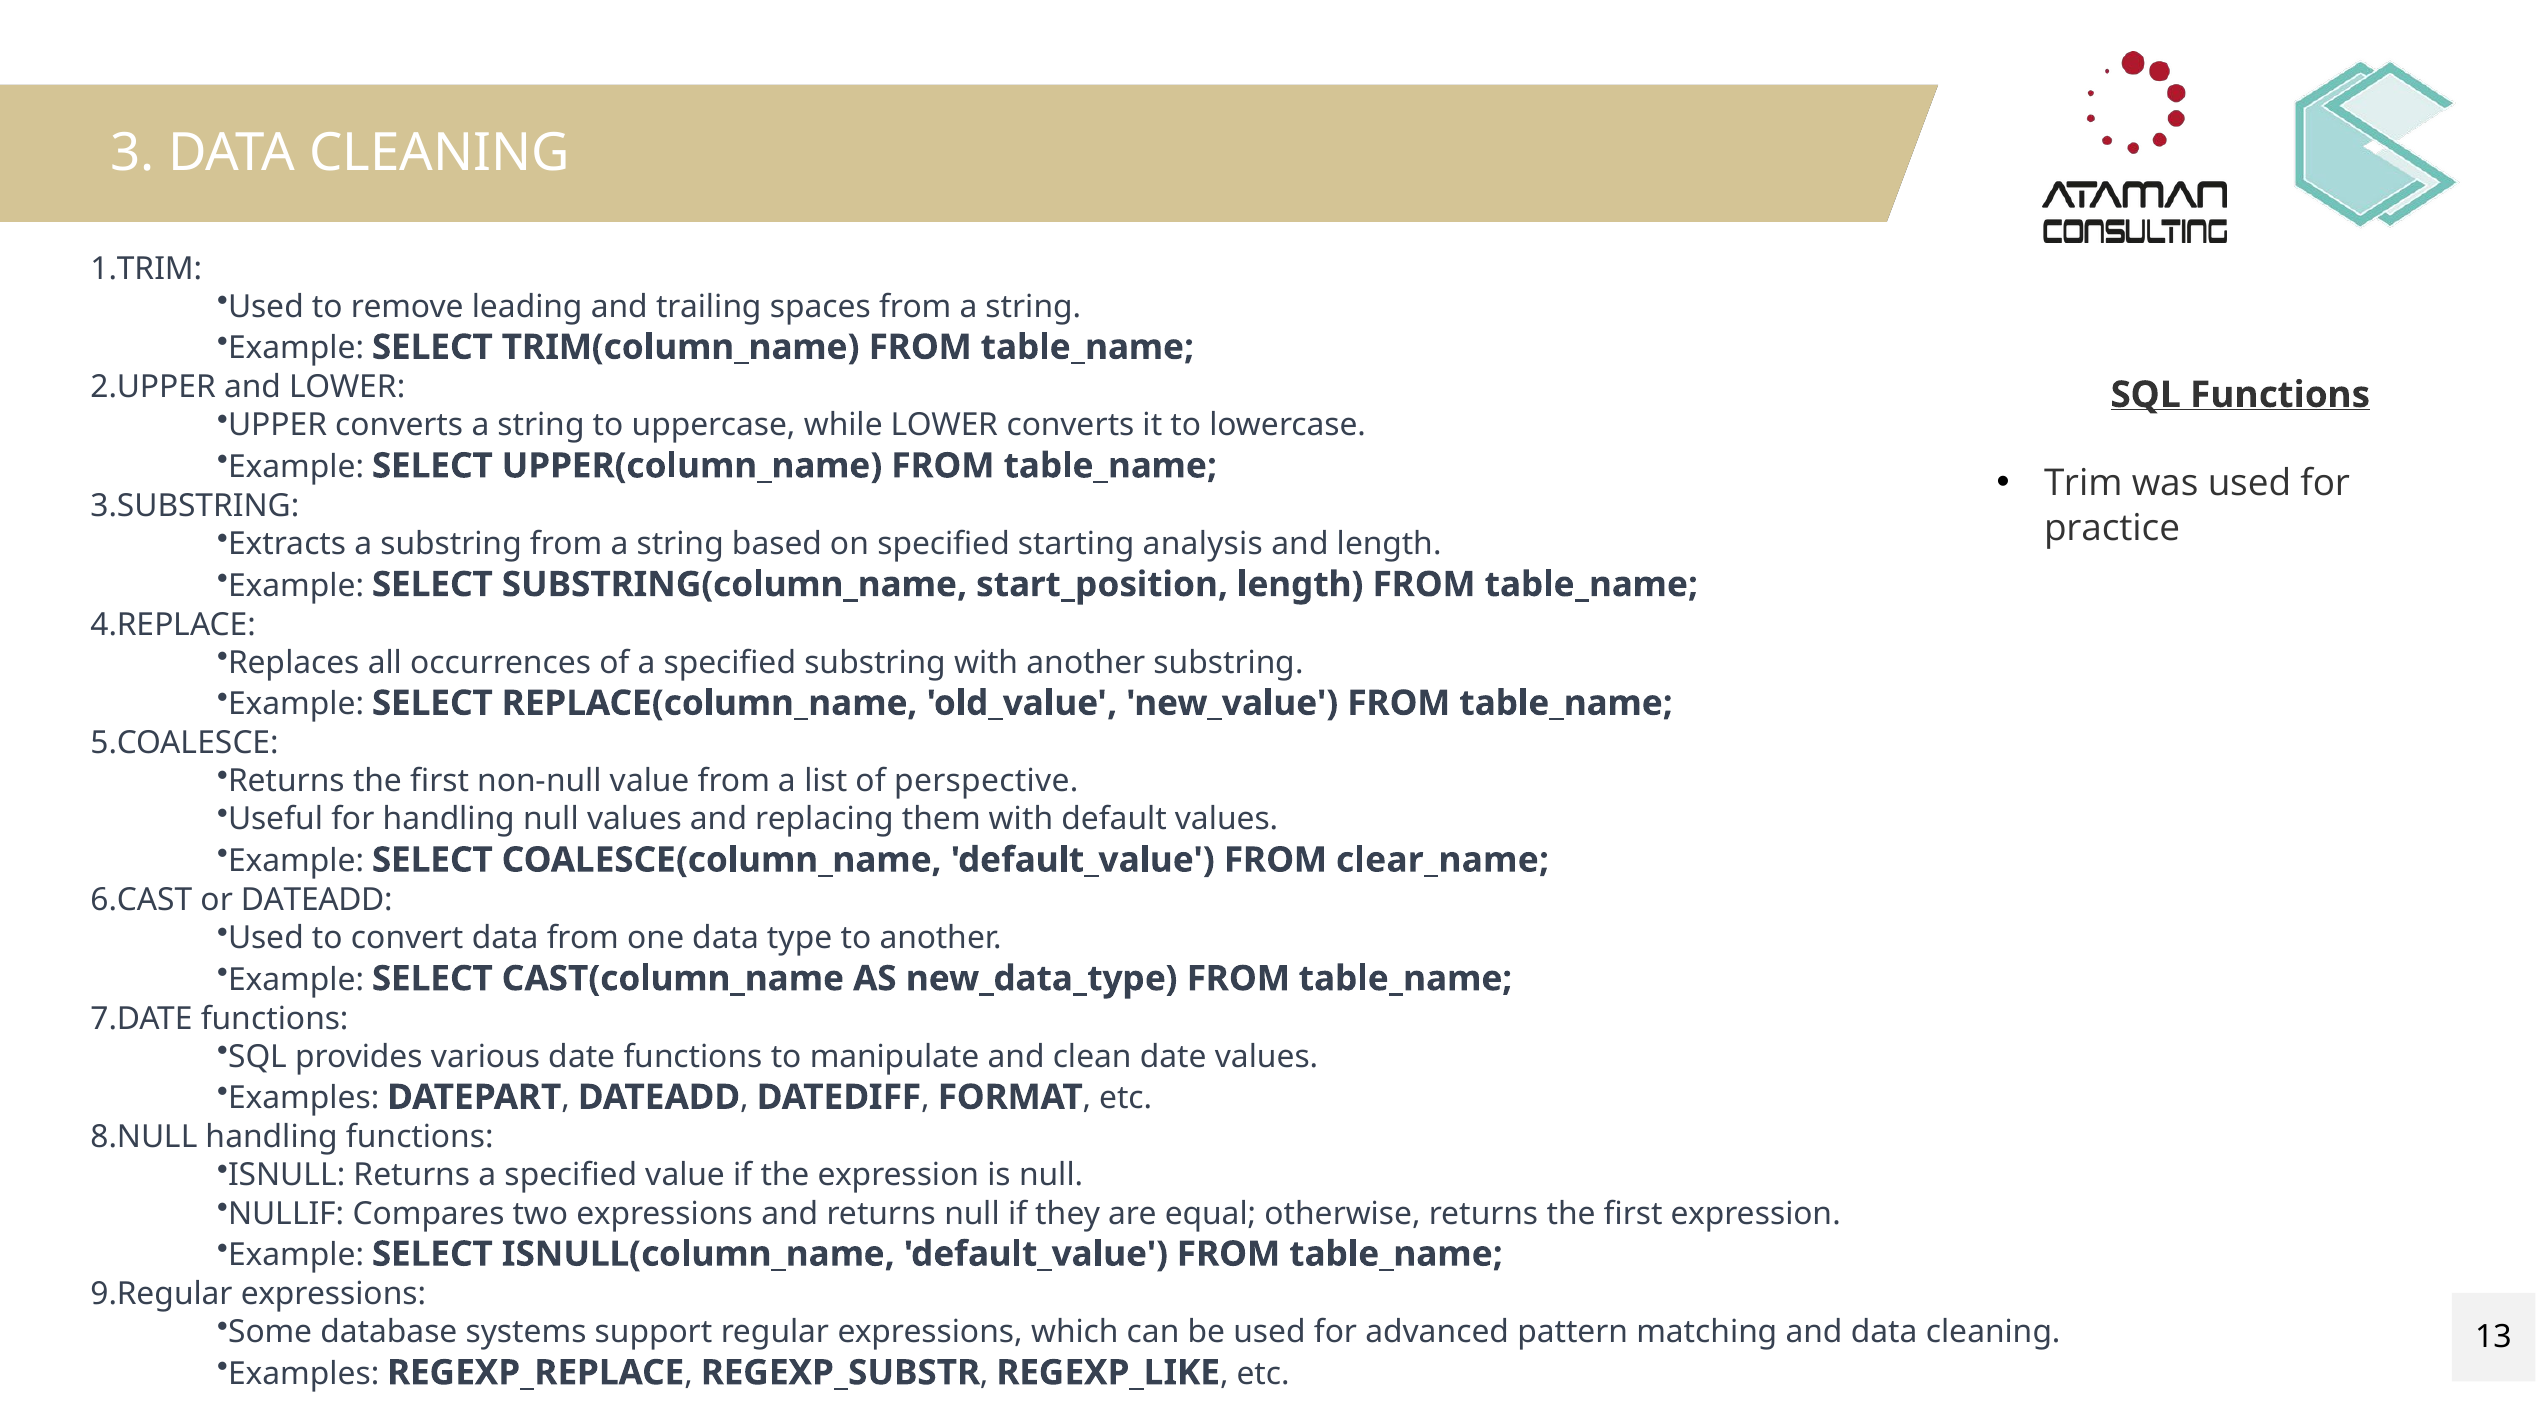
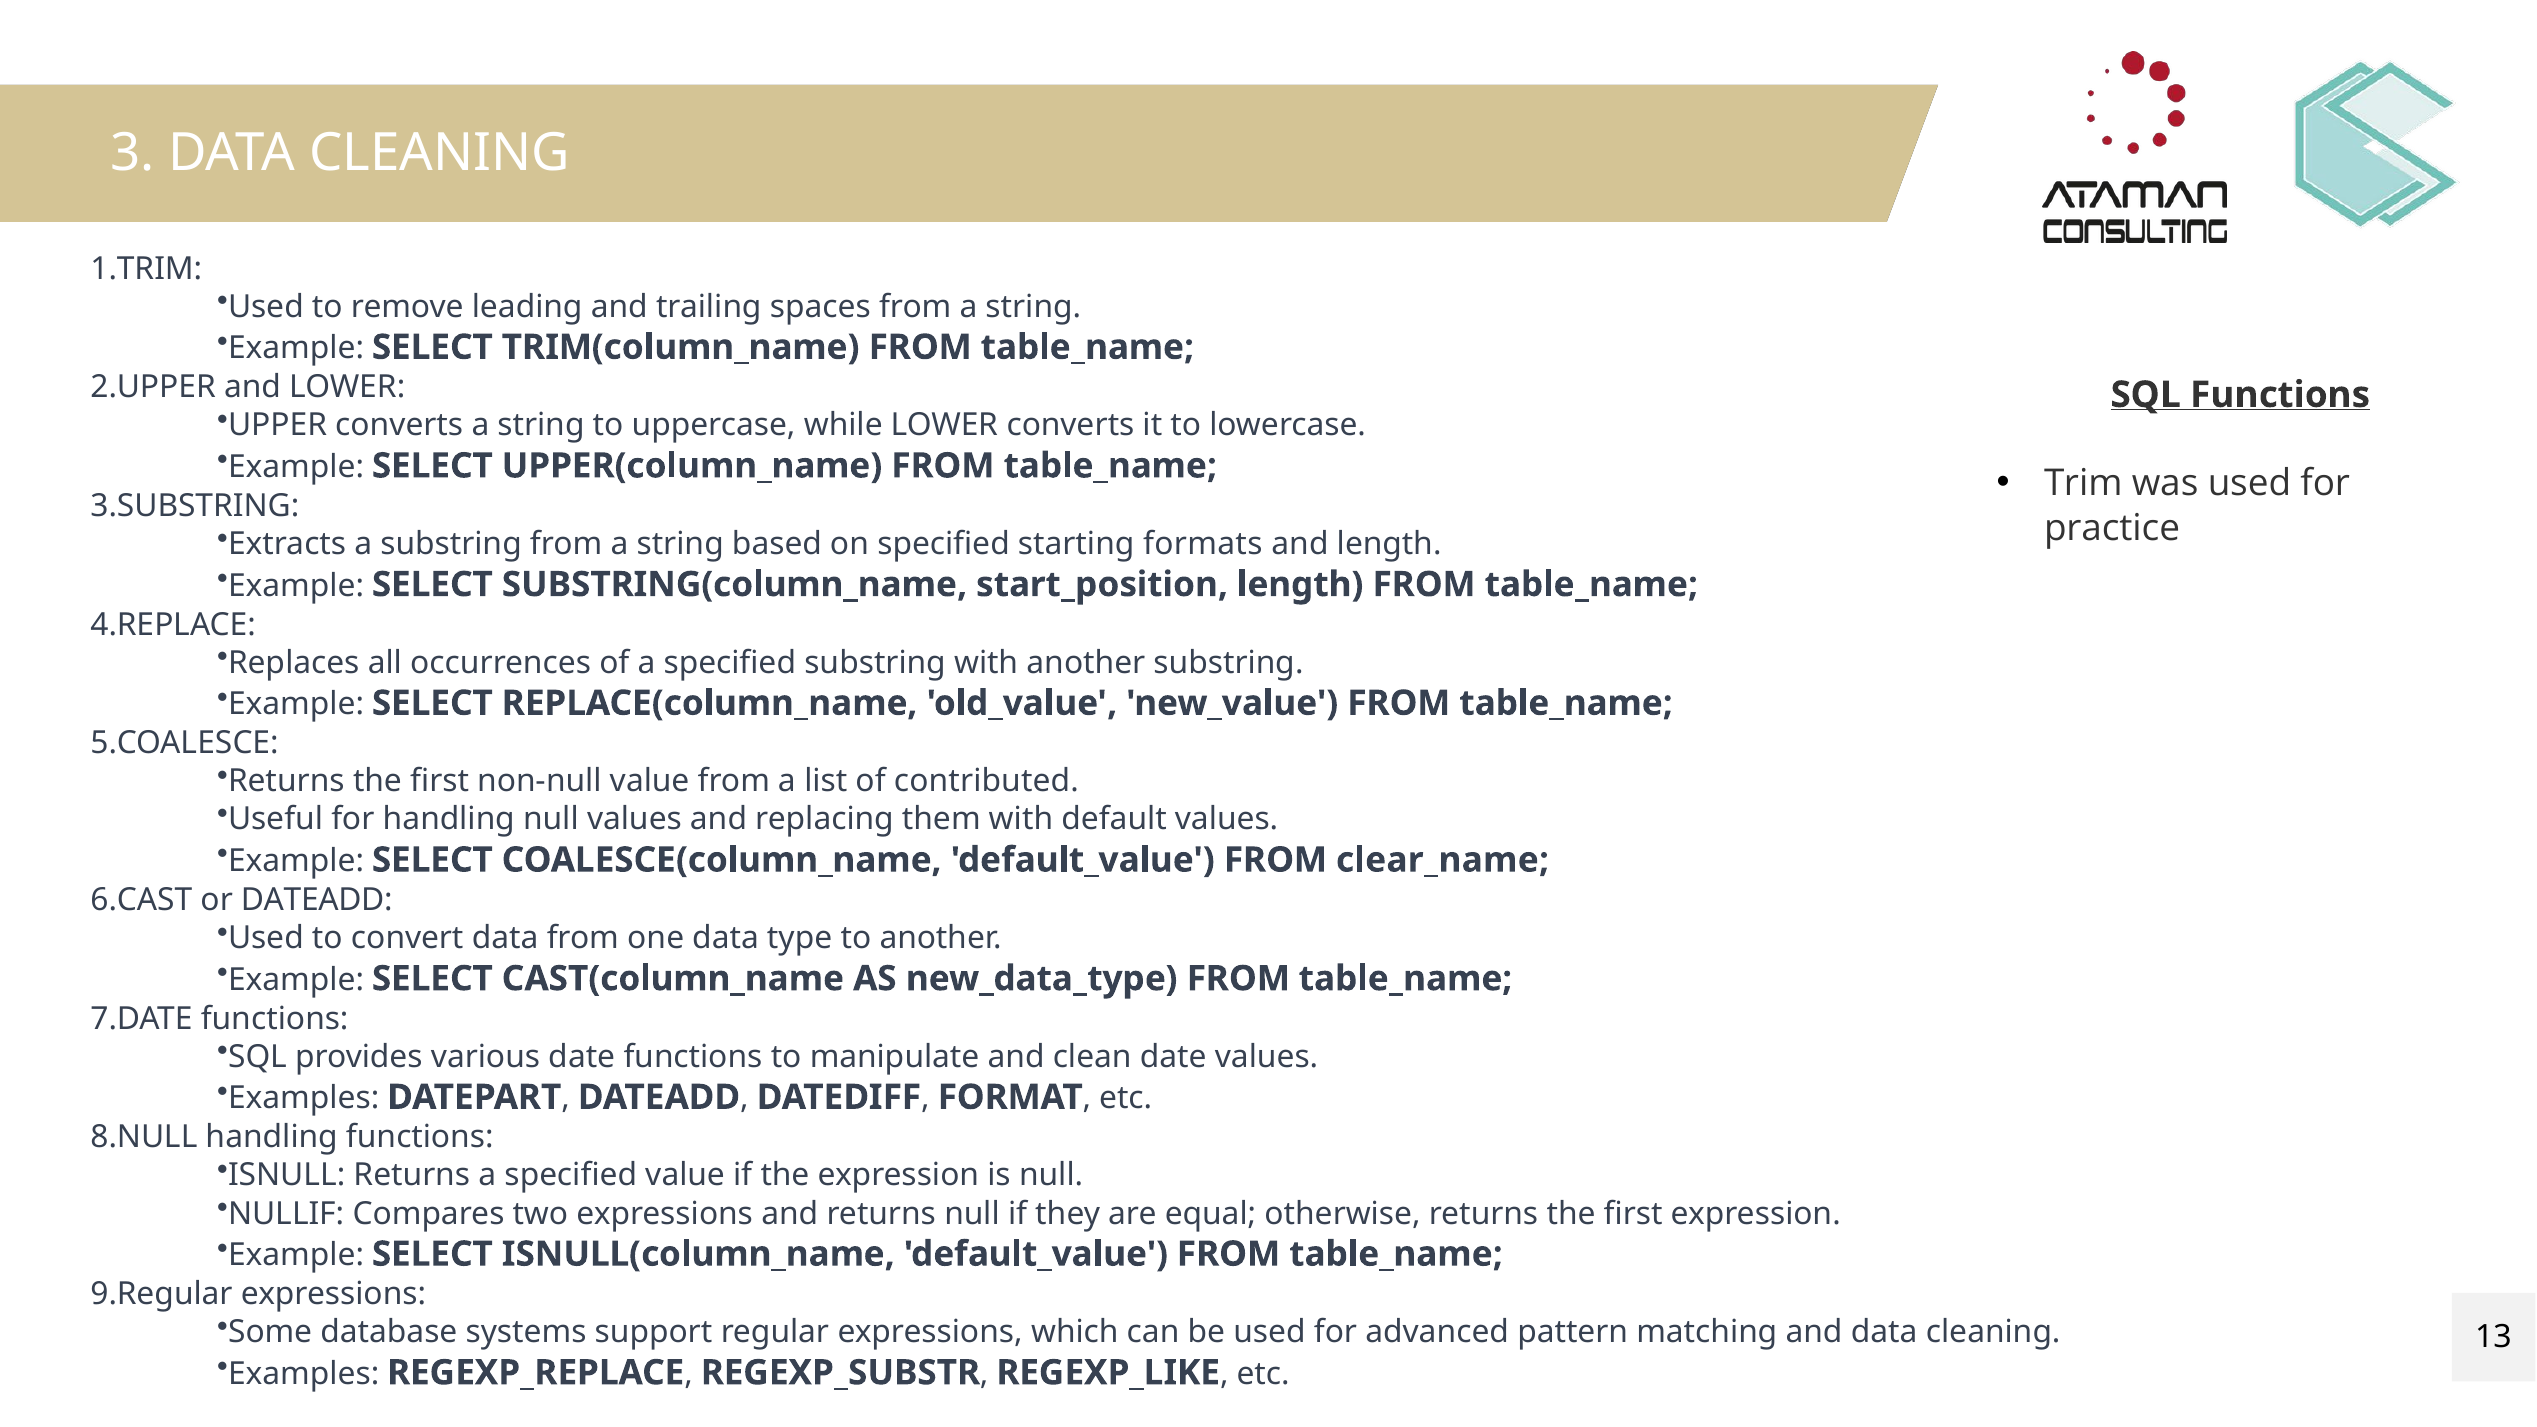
analysis: analysis -> formats (1203, 544)
perspective: perspective -> contributed (986, 781)
